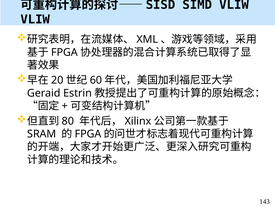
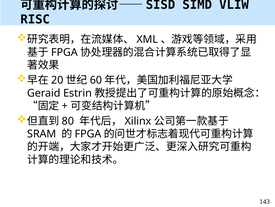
VLIW: VLIW -> RISC (35, 19)
